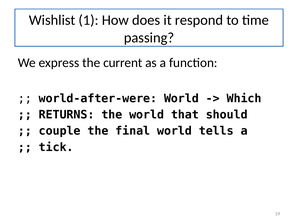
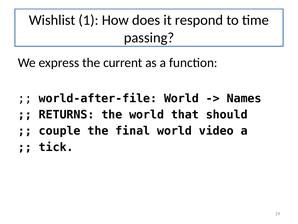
world-after-were: world-after-were -> world-after-file (98, 98)
Which: Which -> Names (244, 98)
tells: tells -> video (216, 131)
